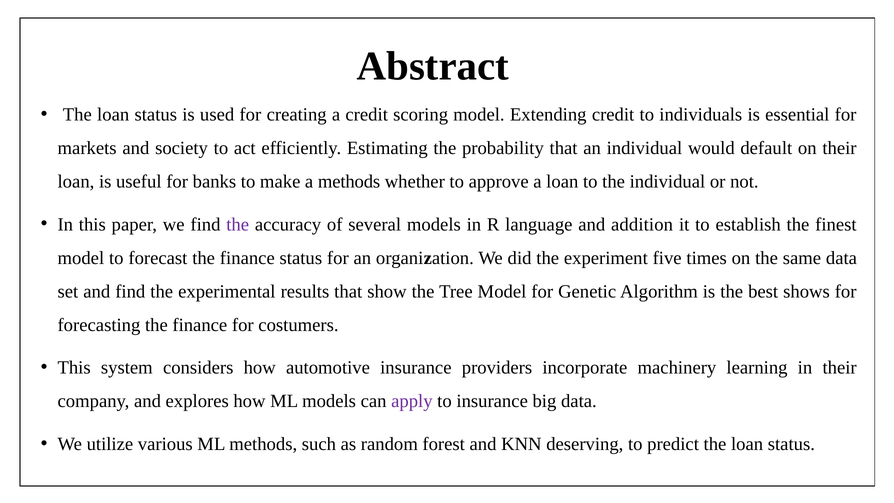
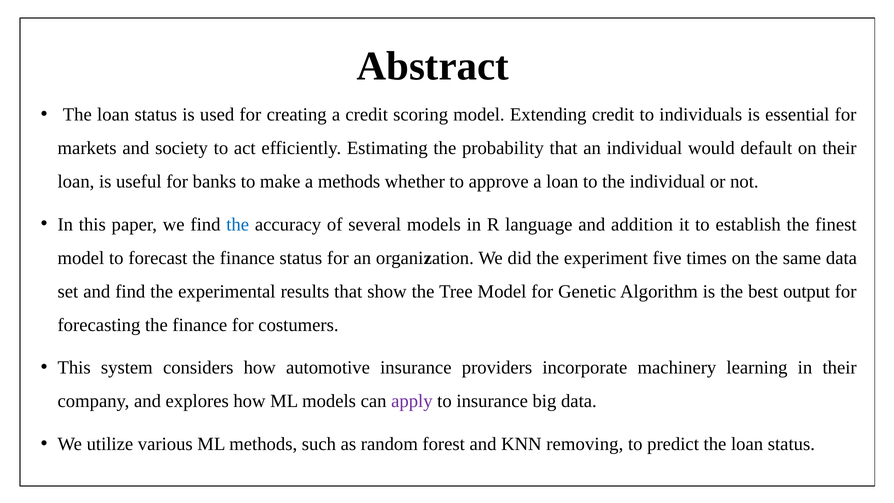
the colour: purple -> blue (238, 224)
shows: shows -> output (807, 291)
deserving: deserving -> removing (585, 444)
